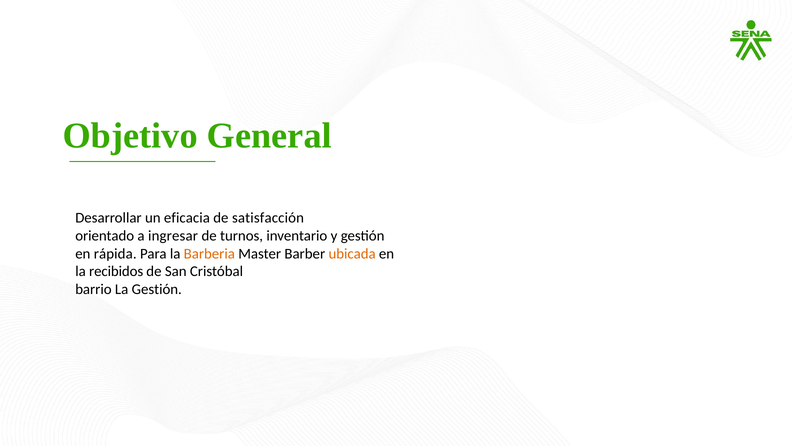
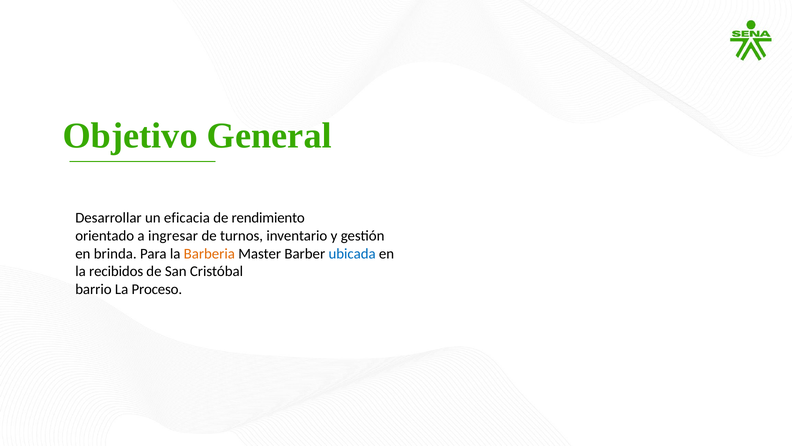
satisfacción: satisfacción -> rendimiento (268, 218)
rápida: rápida -> brinda (115, 253)
ubicada colour: orange -> blue (352, 253)
La Gestión: Gestión -> Proceso (157, 289)
